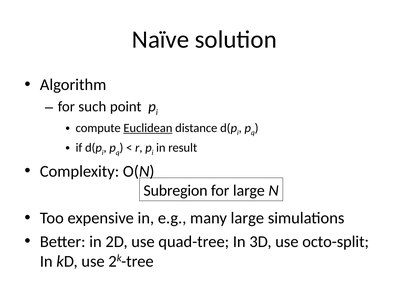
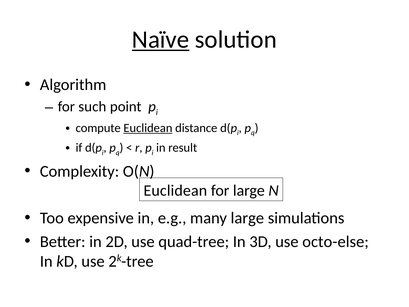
Naïve underline: none -> present (161, 40)
Subregion: Subregion -> Euclidean (175, 190)
octo-split: octo-split -> octo-else (336, 241)
